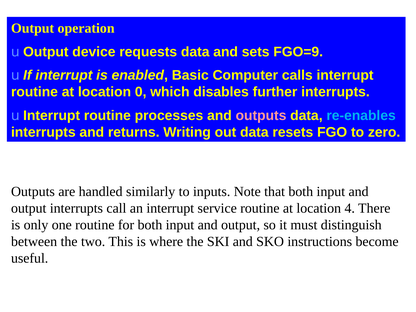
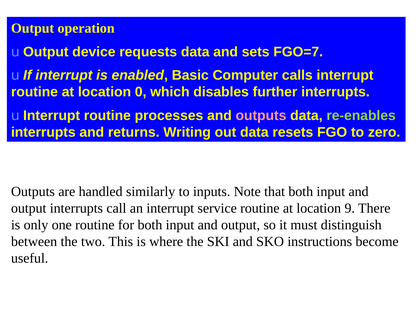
FGO=9: FGO=9 -> FGO=7 (298, 52)
re-enables colour: light blue -> light green (361, 116)
4: 4 -> 9 (350, 208)
